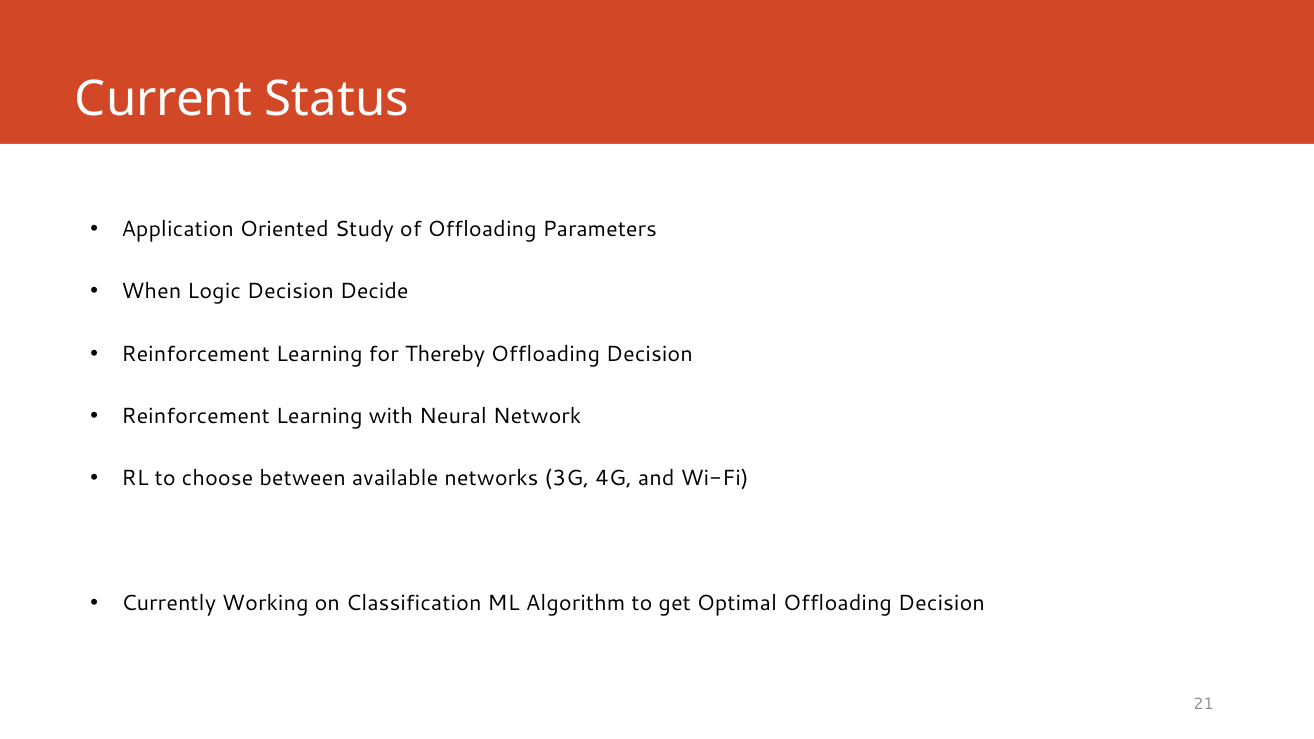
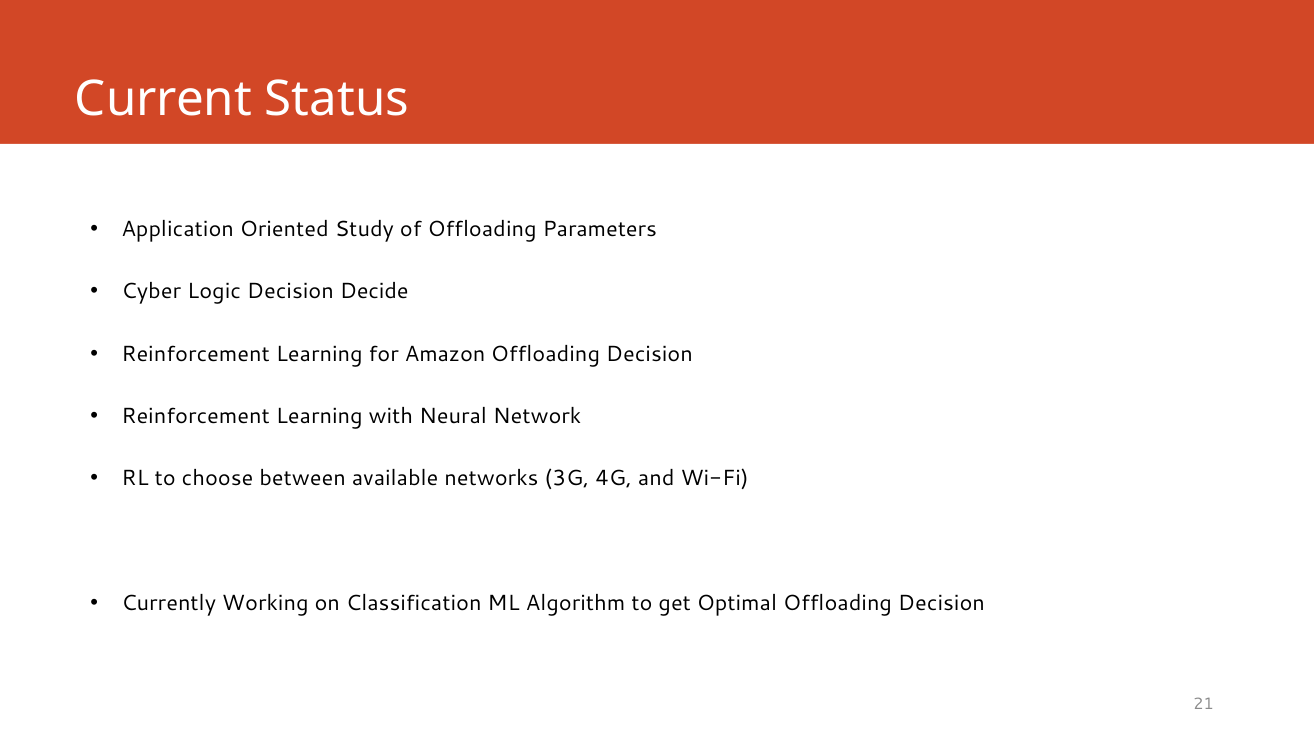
When: When -> Cyber (151, 292)
Thereby: Thereby -> Amazon (445, 354)
